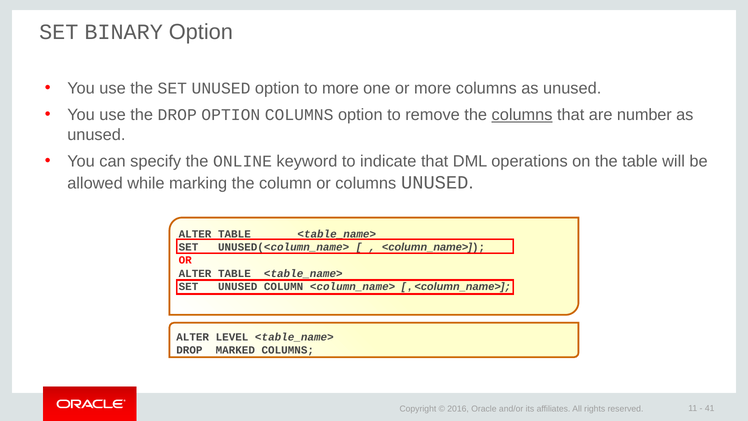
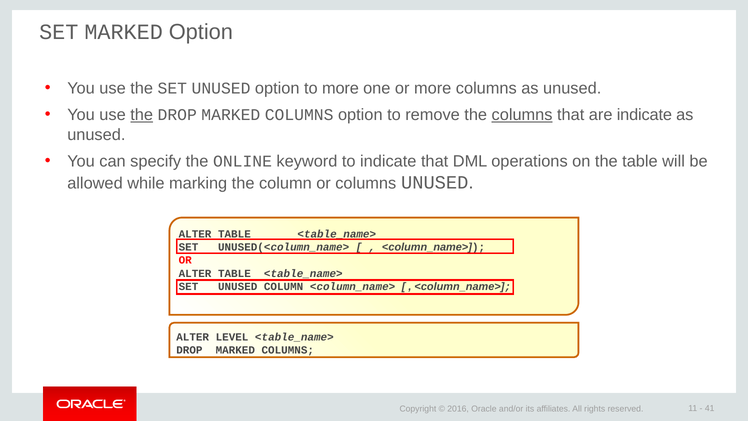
SET BINARY: BINARY -> MARKED (124, 32)
the underline: none -> present (142, 115)
OPTION: OPTION -> MARKED (231, 115)
are number: number -> indicate (644, 115)
